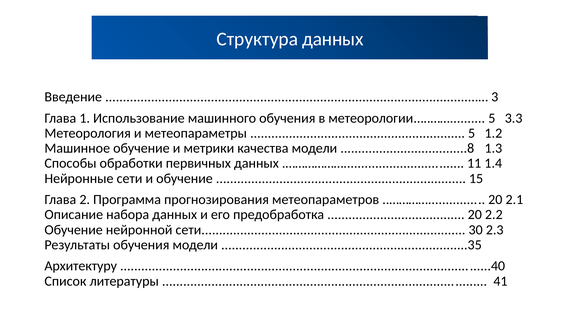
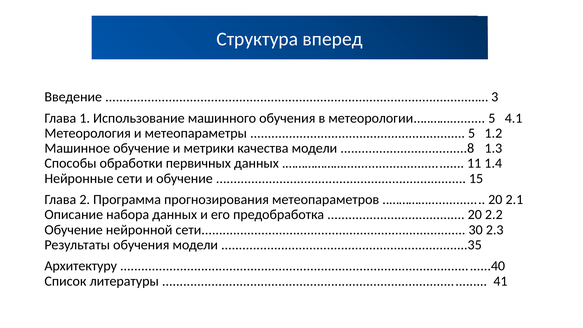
Структура данных: данных -> вперед (333, 39)
3.3: 3.3 -> 4.1 (514, 118)
